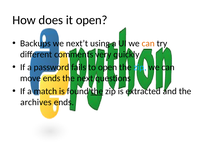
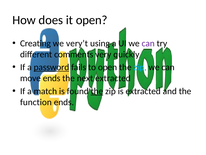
Backups: Backups -> Creating (35, 43)
next’t: next’t -> very’t (77, 43)
can colour: orange -> purple (148, 43)
password underline: none -> present (51, 67)
next questions: questions -> extracted (113, 78)
archives: archives -> function (36, 102)
